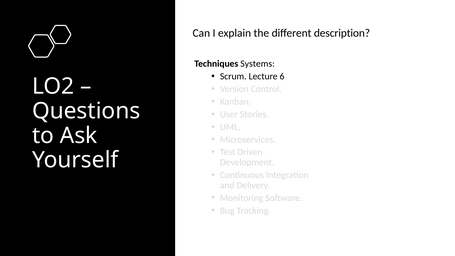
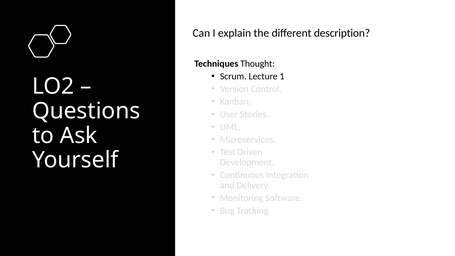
Systems: Systems -> Thought (258, 64)
6: 6 -> 1 (282, 76)
